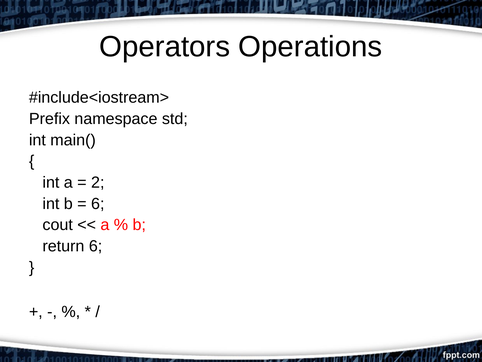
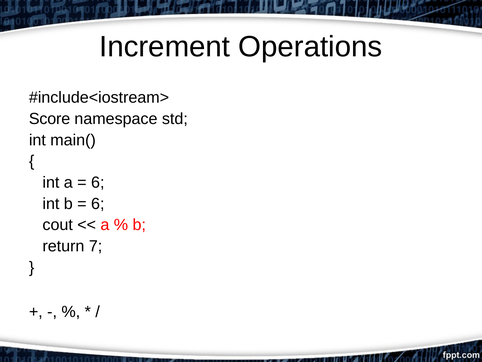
Operators: Operators -> Increment (165, 47)
Prefix: Prefix -> Score (50, 119)
2: 2 -> 6 (98, 182)
return 6: 6 -> 7 (96, 246)
